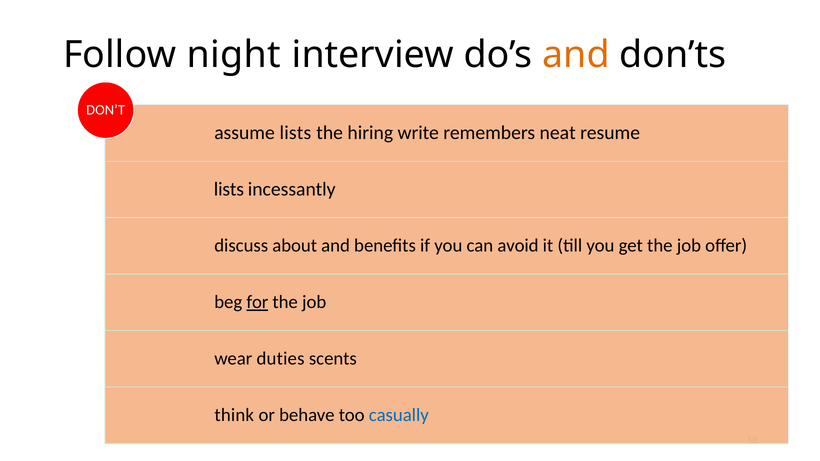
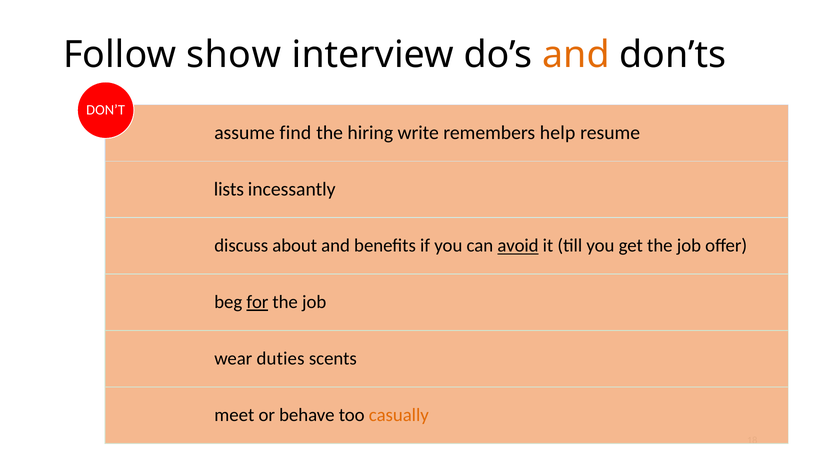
night: night -> show (234, 55)
assume lists: lists -> find (295, 133)
neat: neat -> help (558, 133)
avoid underline: none -> present (518, 246)
think: think -> meet (234, 415)
casually colour: blue -> orange (399, 415)
